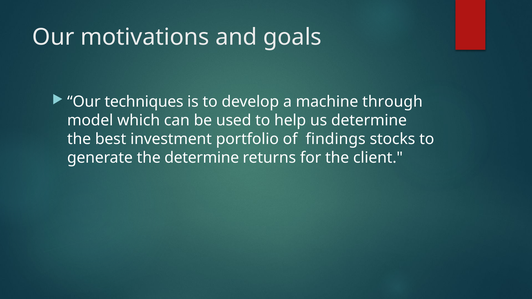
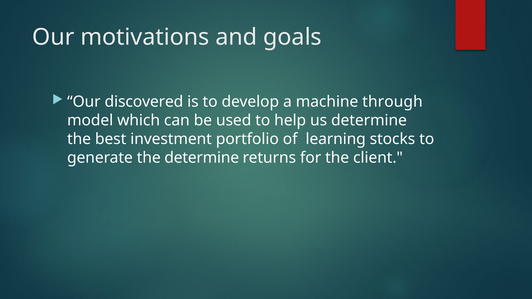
techniques: techniques -> discovered (144, 102)
findings: findings -> learning (336, 139)
